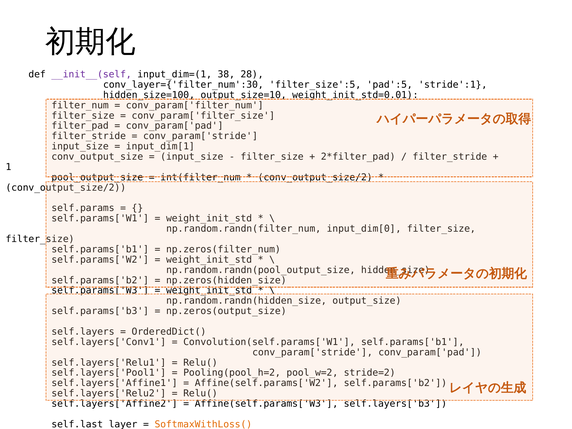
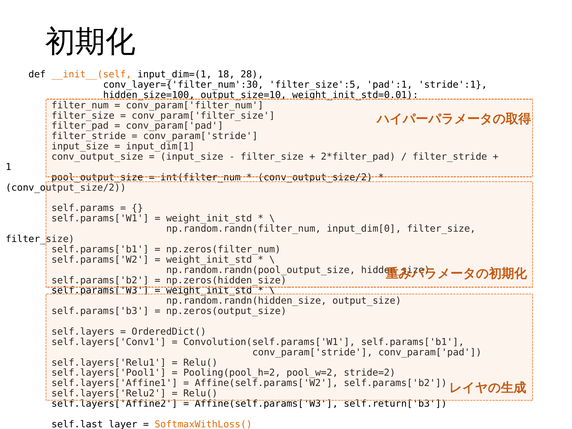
__init__(self colour: purple -> orange (91, 74)
38: 38 -> 18 (226, 74)
pad':5: pad':5 -> pad':1 (390, 85)
self.layers['b3: self.layers['b3 -> self.return['b3 (395, 404)
